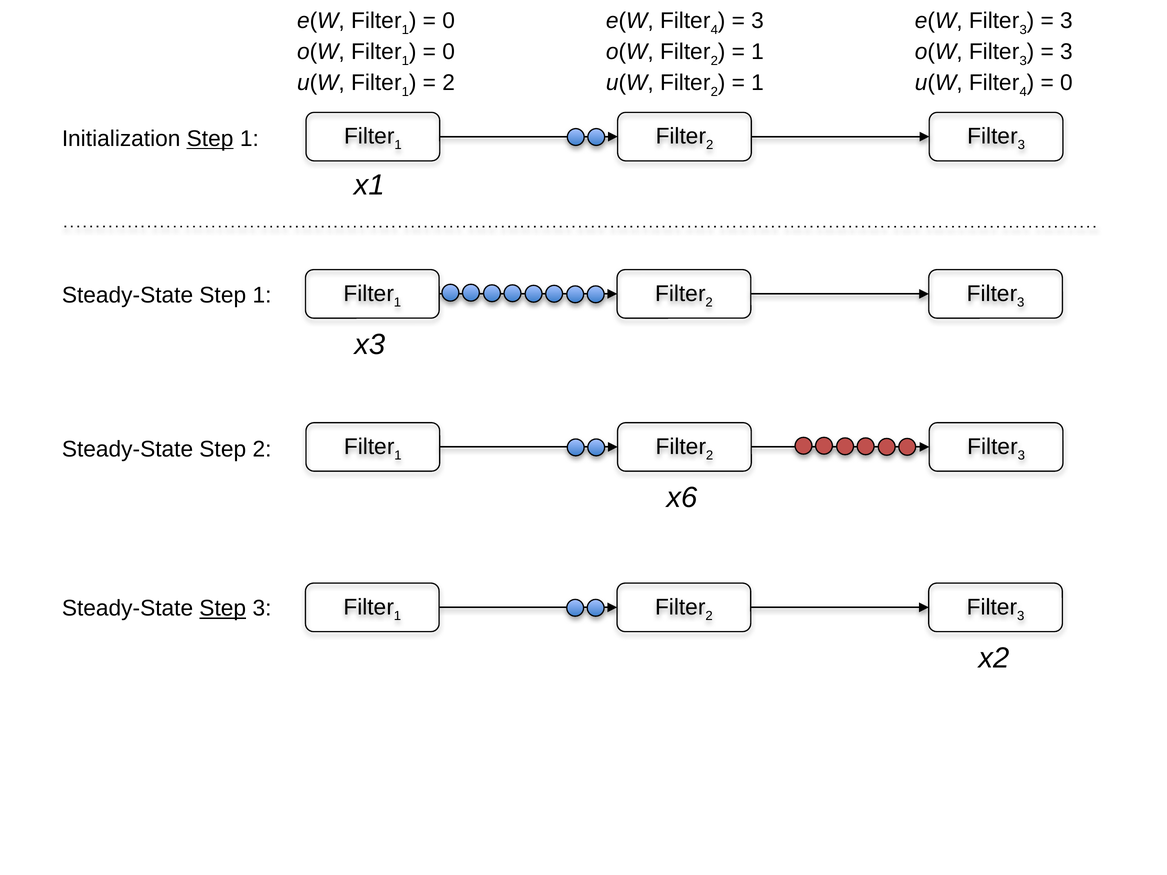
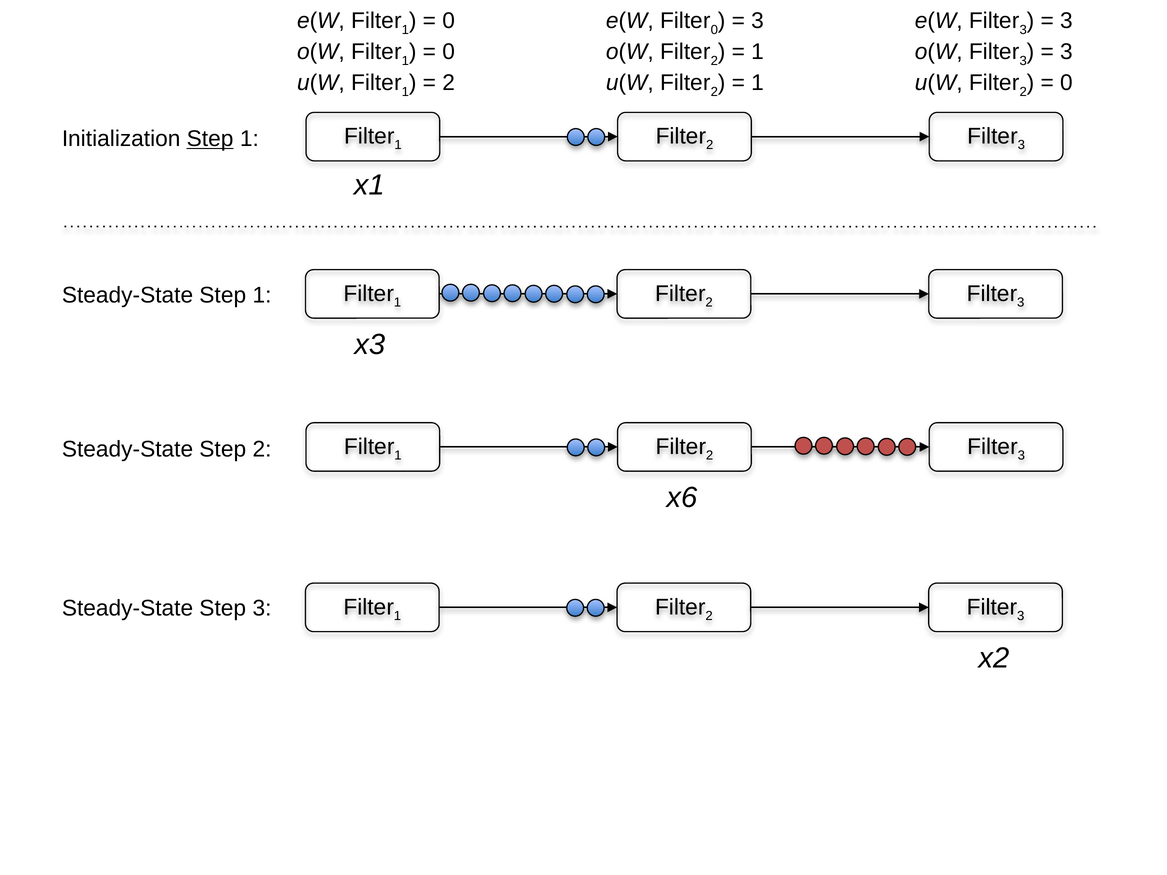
4: 4 -> 0 (714, 30)
4: 4 -> 2 (1023, 92)
Step underline: present -> none (223, 609)
